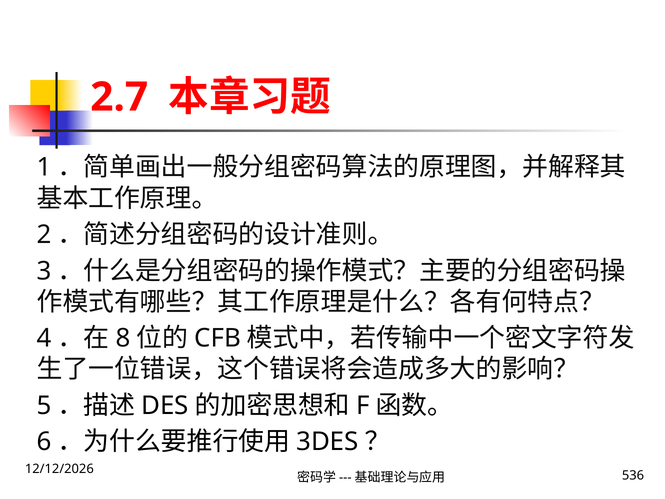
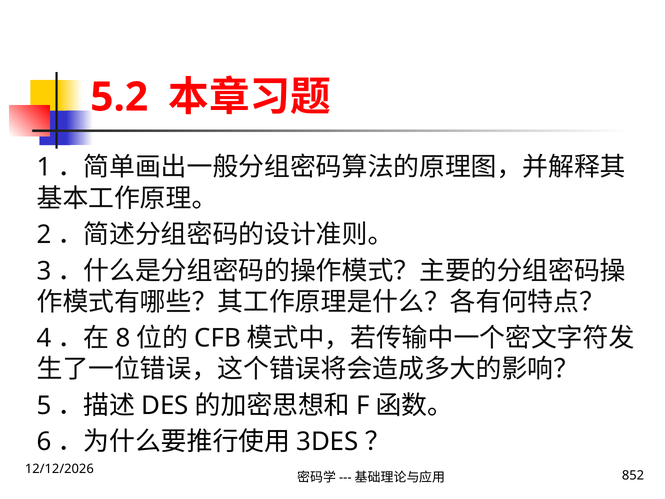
2.7: 2.7 -> 5.2 (119, 97)
536: 536 -> 852 (633, 475)
